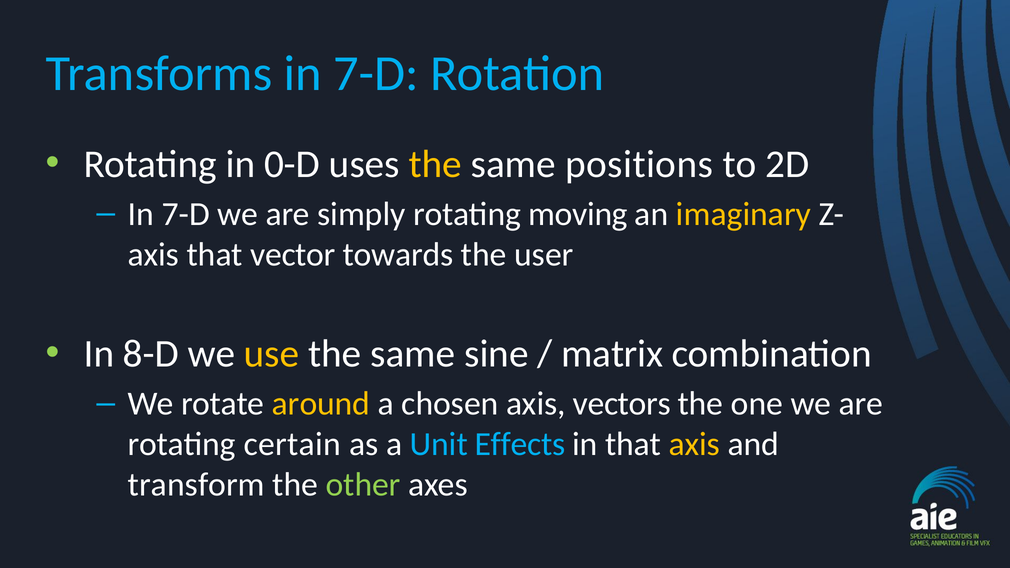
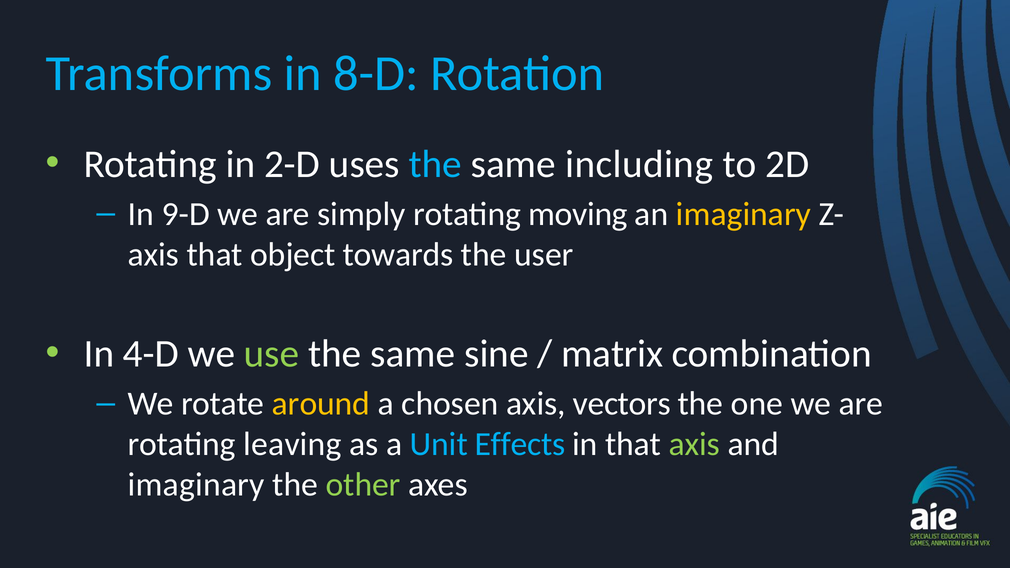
Transforms in 7-D: 7-D -> 8-D (376, 74)
0-D: 0-D -> 2-D (292, 164)
the colour: yellow -> light blue (435, 164)
positions: positions -> including (639, 164)
7-D: 7-D -> 9-D (186, 214)
vector: vector -> object (293, 255)
8-D: 8-D -> 4-D (151, 354)
use colour: yellow -> light green (272, 354)
certain: certain -> leaving (292, 444)
axis colour: yellow -> light green (694, 444)
transform: transform -> imaginary (196, 485)
